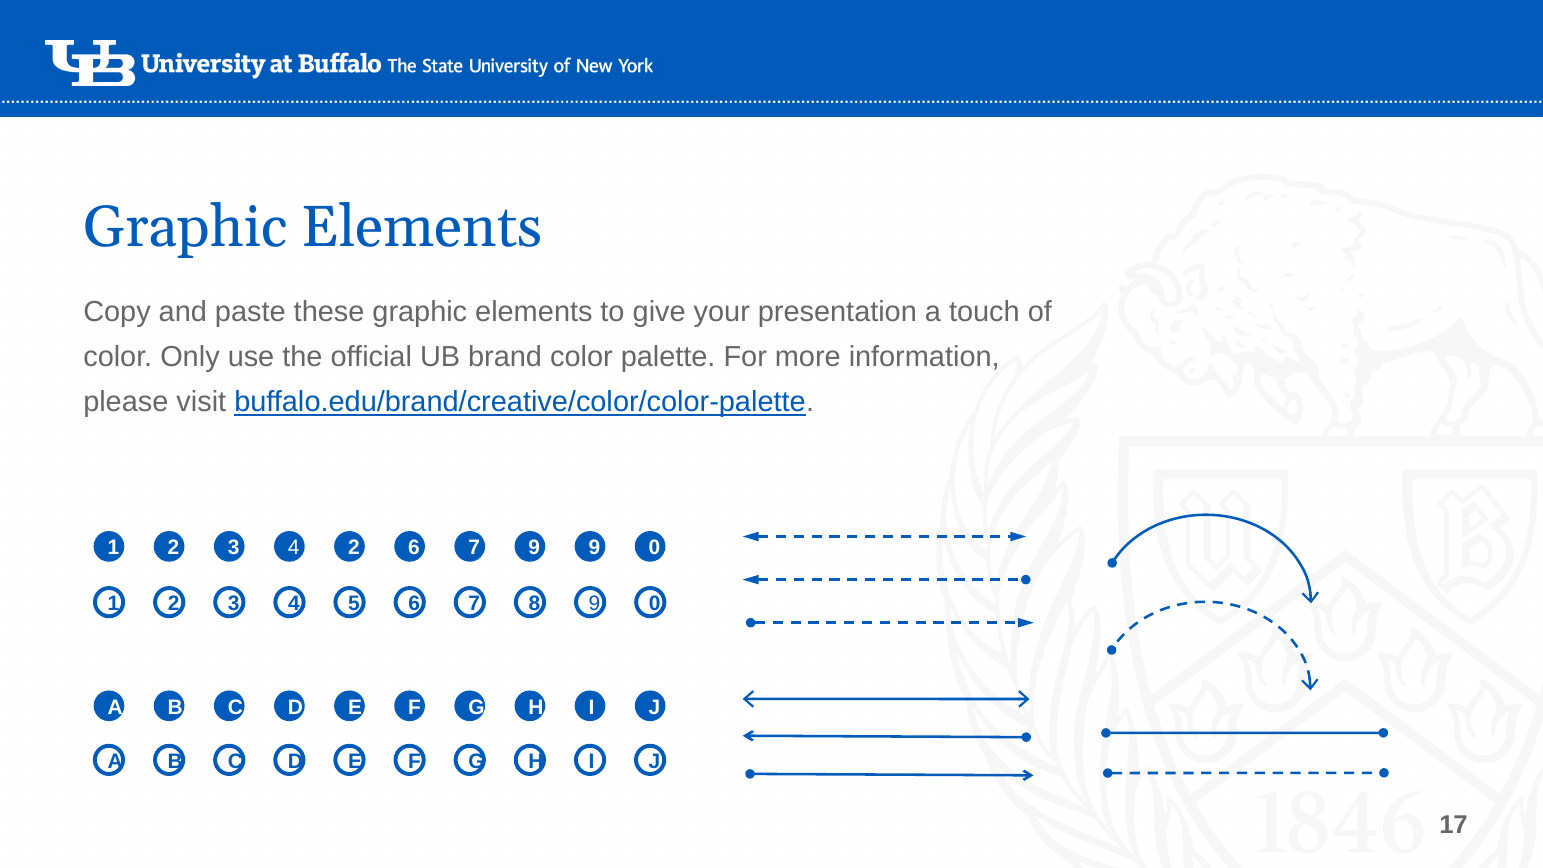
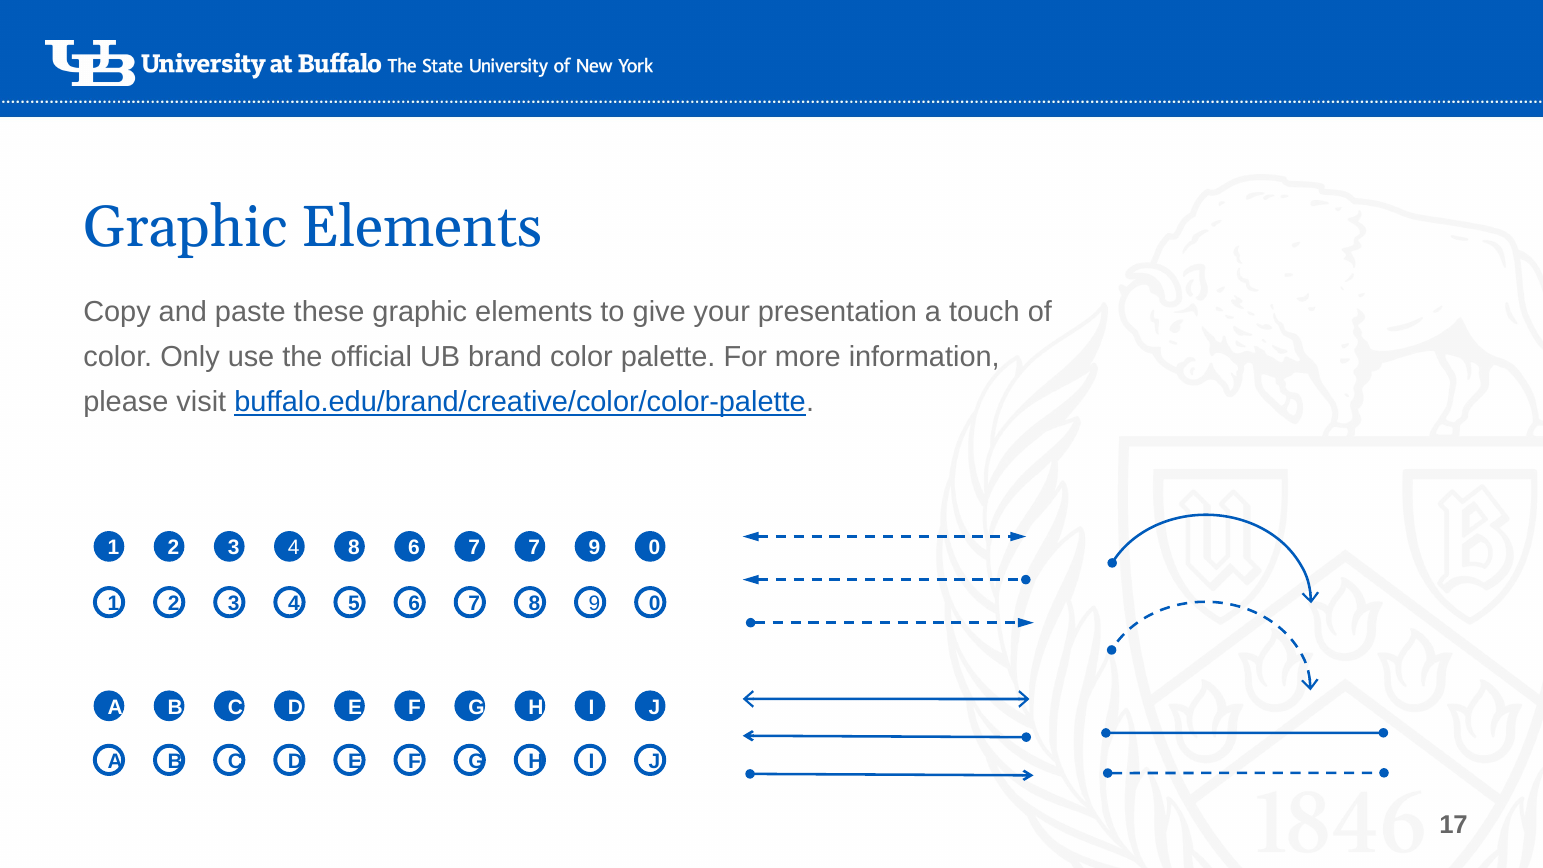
4 2: 2 -> 8 (354, 548)
7 9: 9 -> 7 (534, 548)
